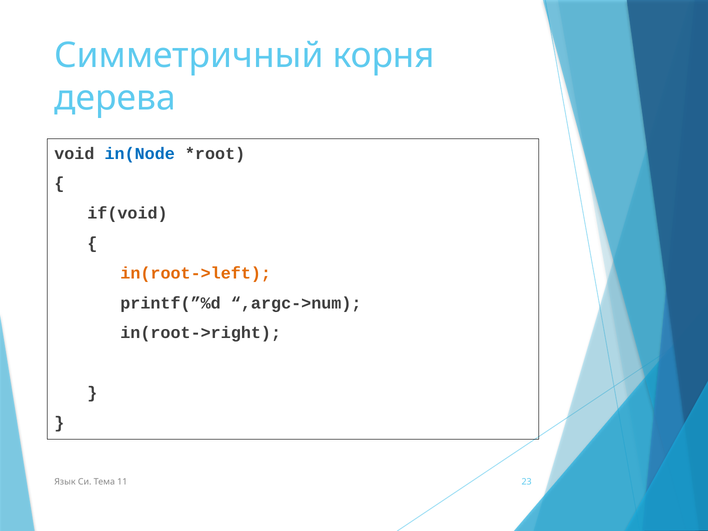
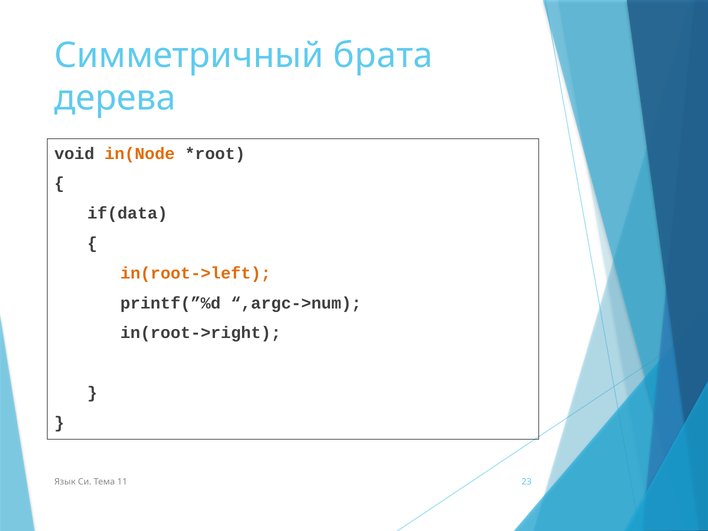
корня: корня -> брата (383, 56)
in(Node colour: blue -> orange (140, 154)
if(void: if(void -> if(data (127, 213)
